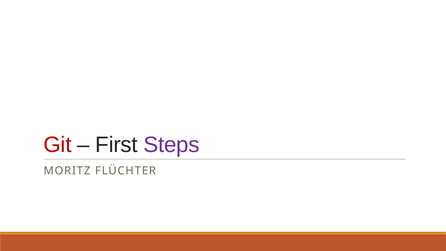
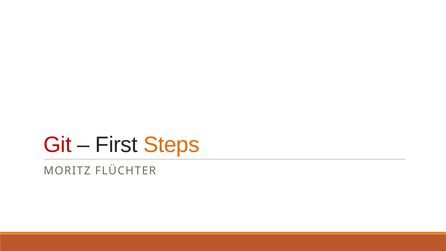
Steps colour: purple -> orange (172, 145)
